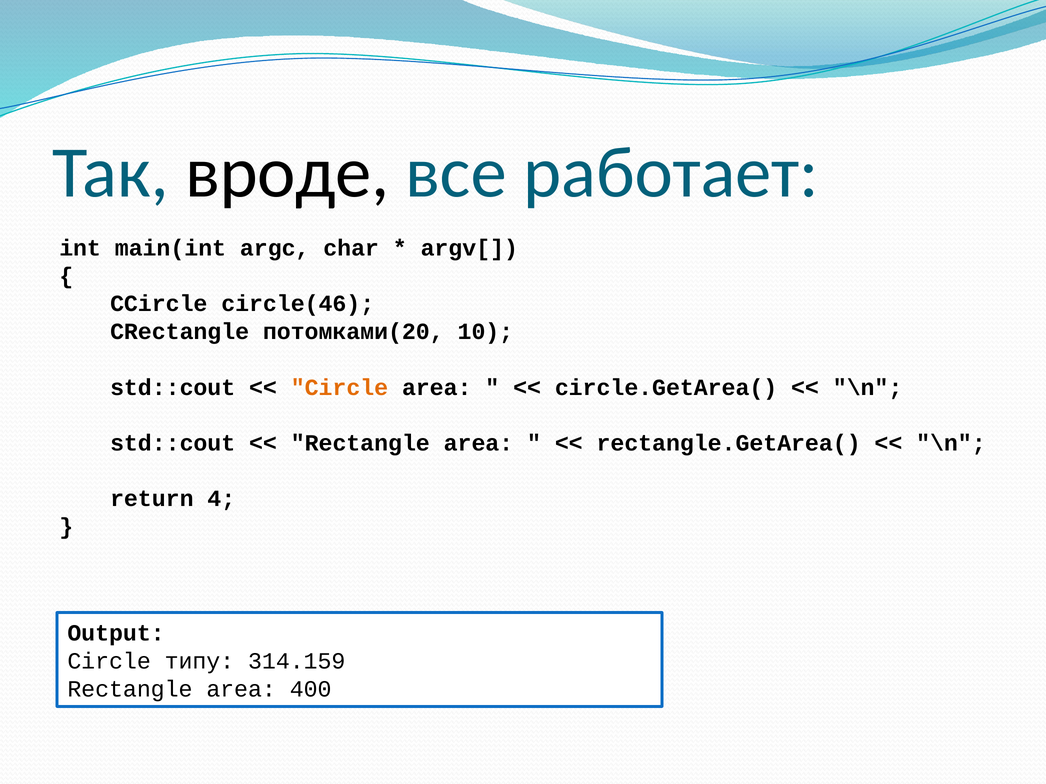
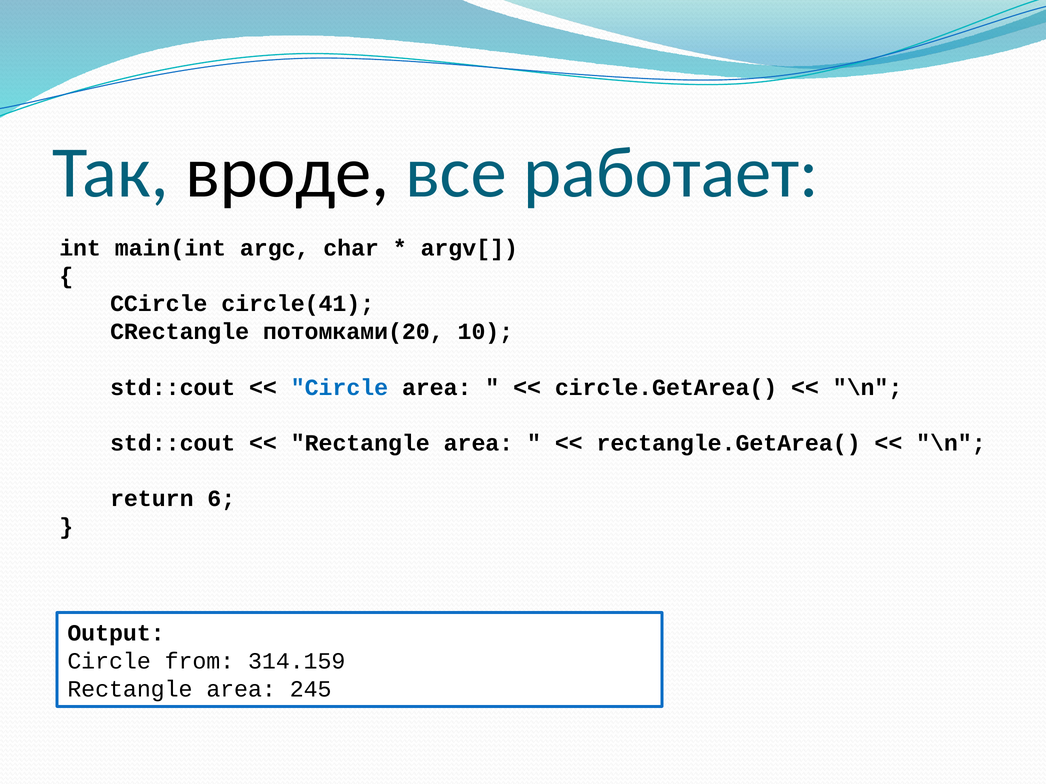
circle(46: circle(46 -> circle(41 (298, 304)
Circle colour: orange -> blue (339, 388)
4: 4 -> 6 (221, 499)
типу: типу -> from (199, 661)
400: 400 -> 245 (311, 689)
